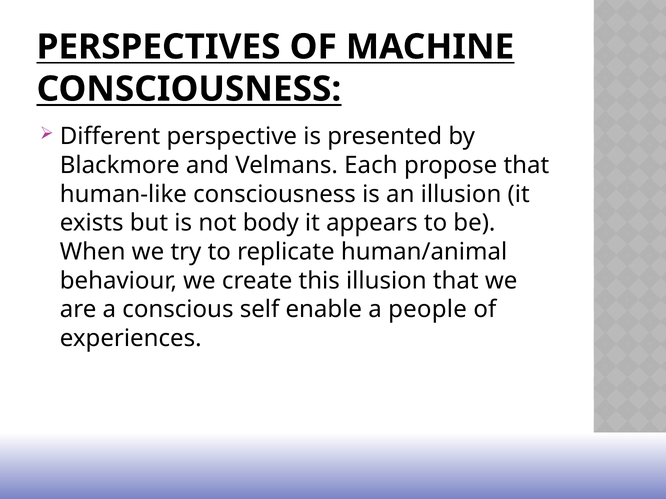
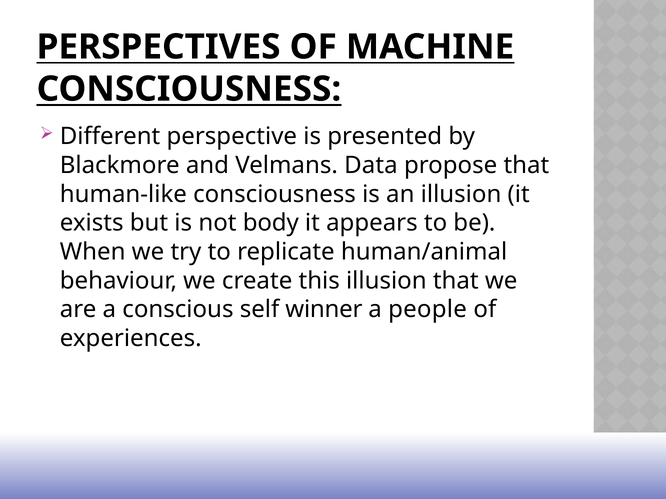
Each: Each -> Data (371, 166)
enable: enable -> winner (324, 310)
